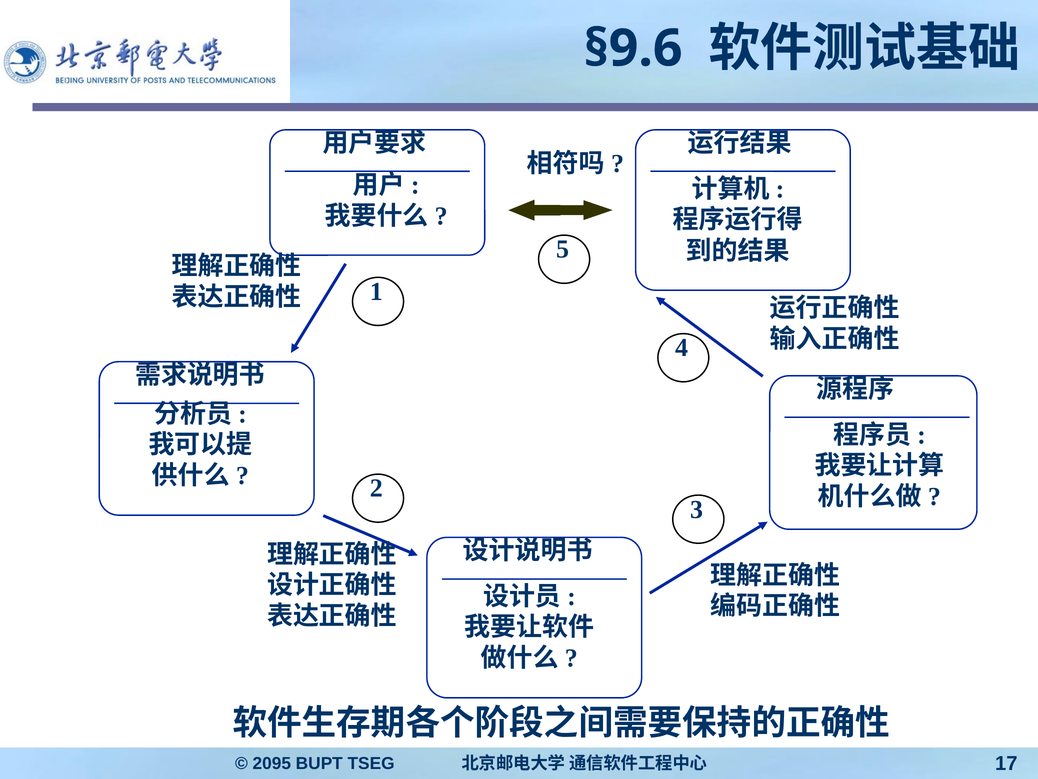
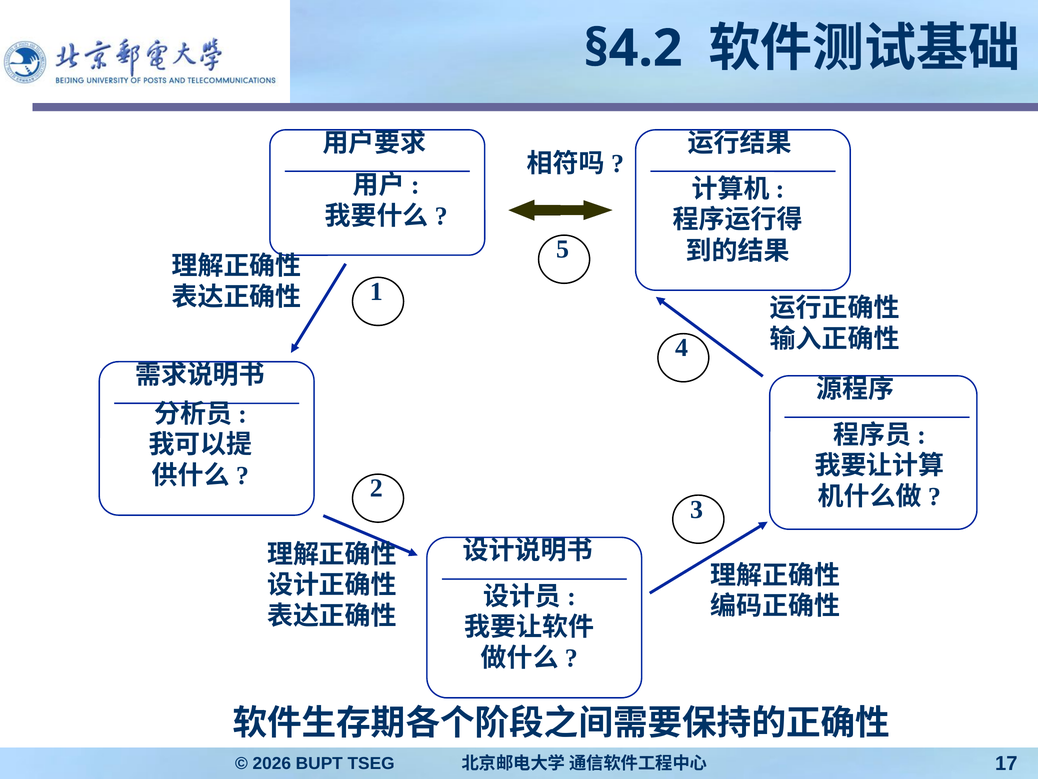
§9.6: §9.6 -> §4.2 (633, 48)
2095: 2095 -> 2026 (272, 763)
